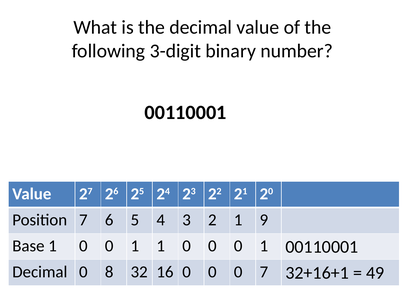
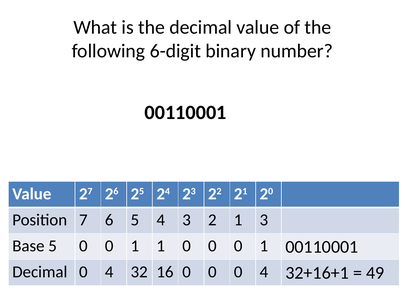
3-digit: 3-digit -> 6-digit (175, 51)
1 9: 9 -> 3 (264, 221)
Base 1: 1 -> 5 (53, 247)
Decimal 0 8: 8 -> 4 (109, 273)
0 0 7: 7 -> 4 (264, 273)
